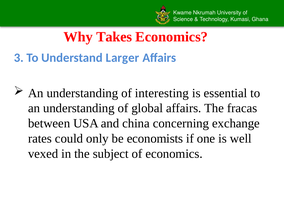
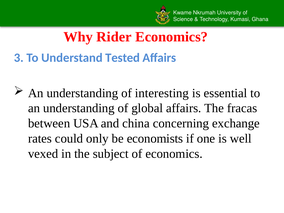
Takes: Takes -> Rider (114, 37)
Larger: Larger -> Tested (123, 58)
